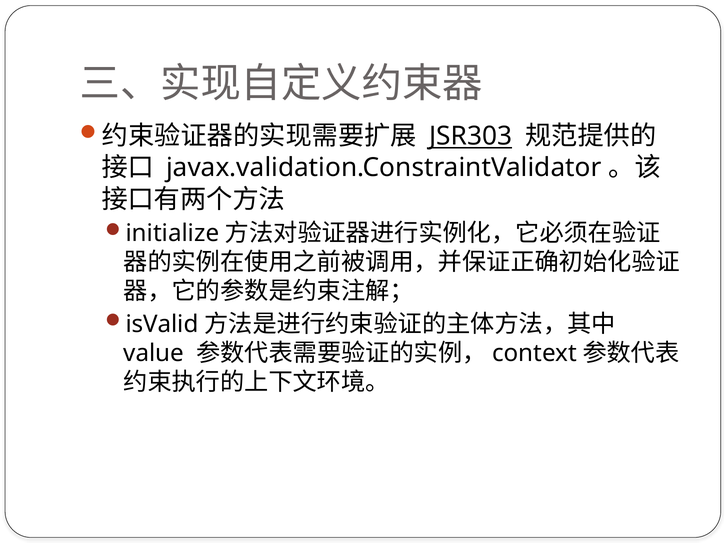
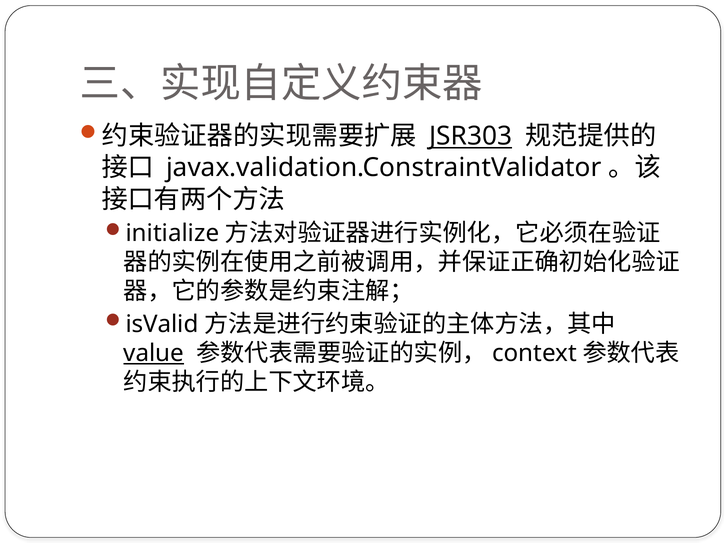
value underline: none -> present (154, 353)
